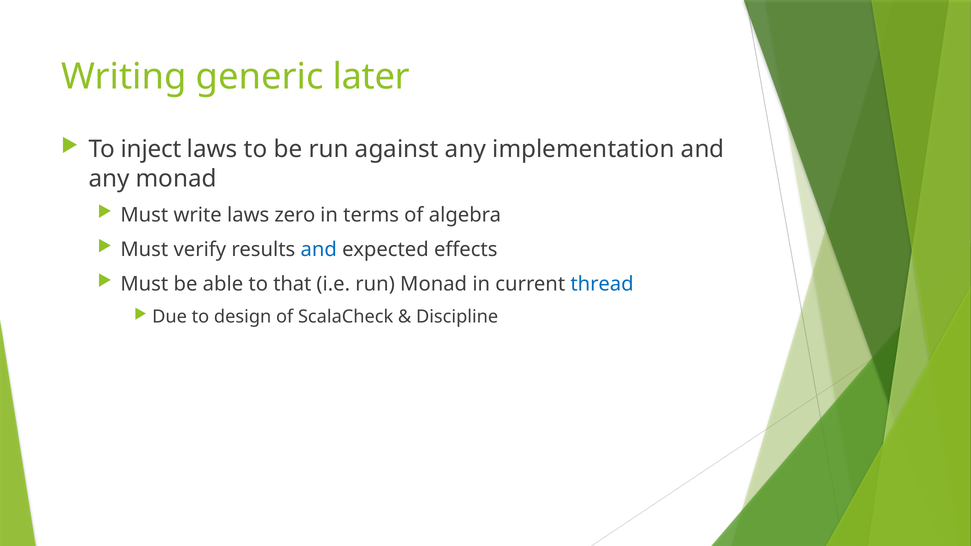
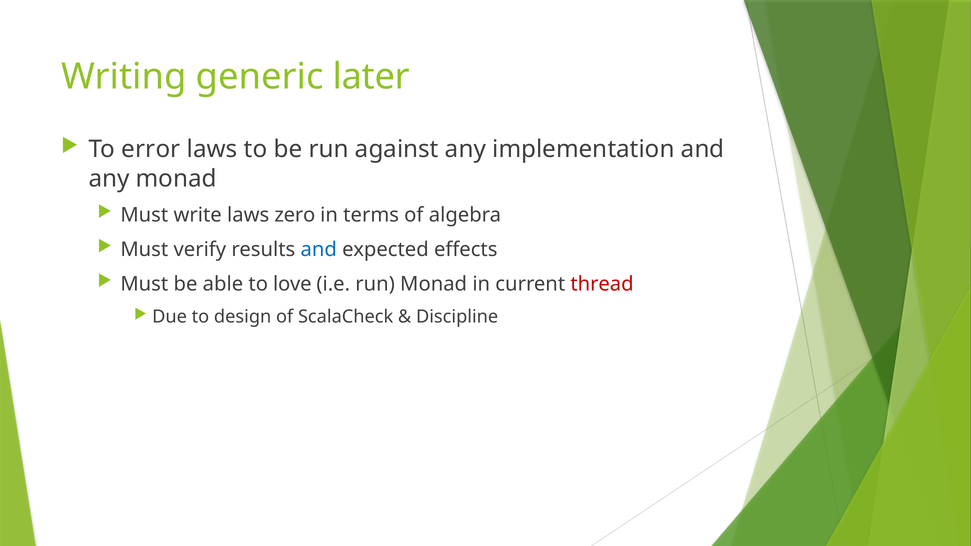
inject: inject -> error (151, 150)
that: that -> love (292, 284)
thread colour: blue -> red (602, 284)
